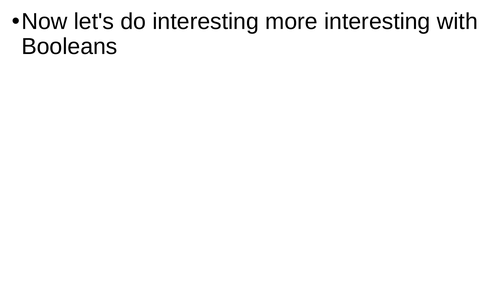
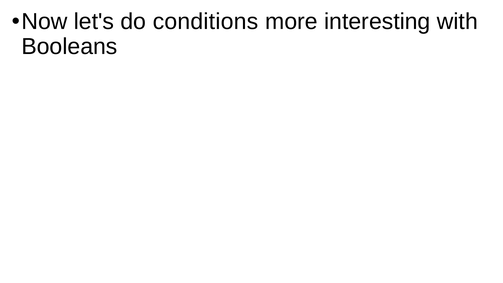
do interesting: interesting -> conditions (206, 22)
